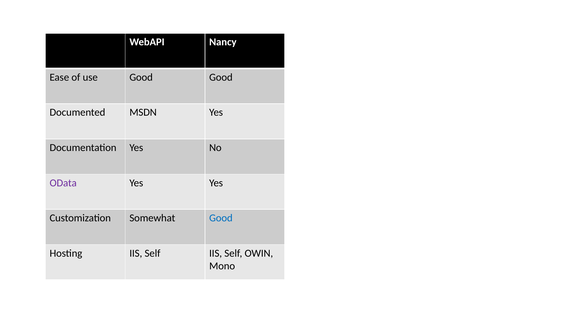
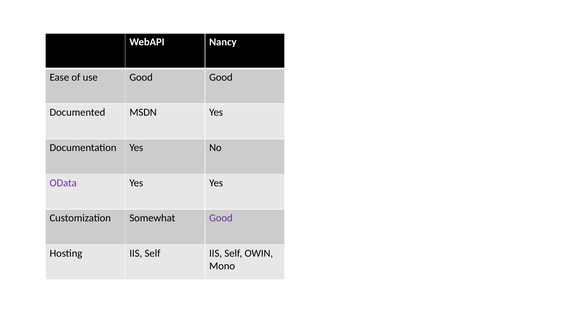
Good colour: blue -> purple (221, 218)
